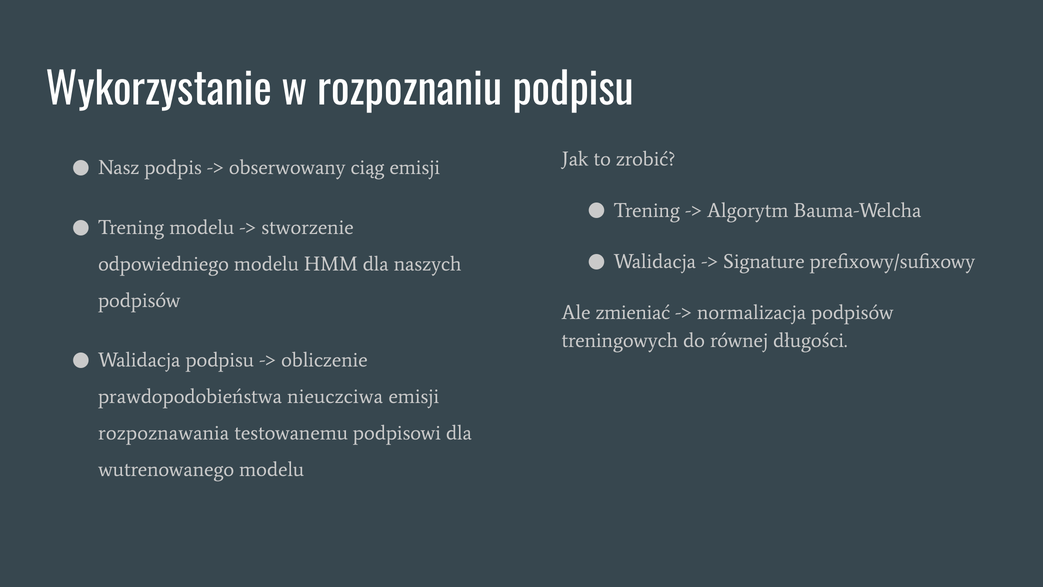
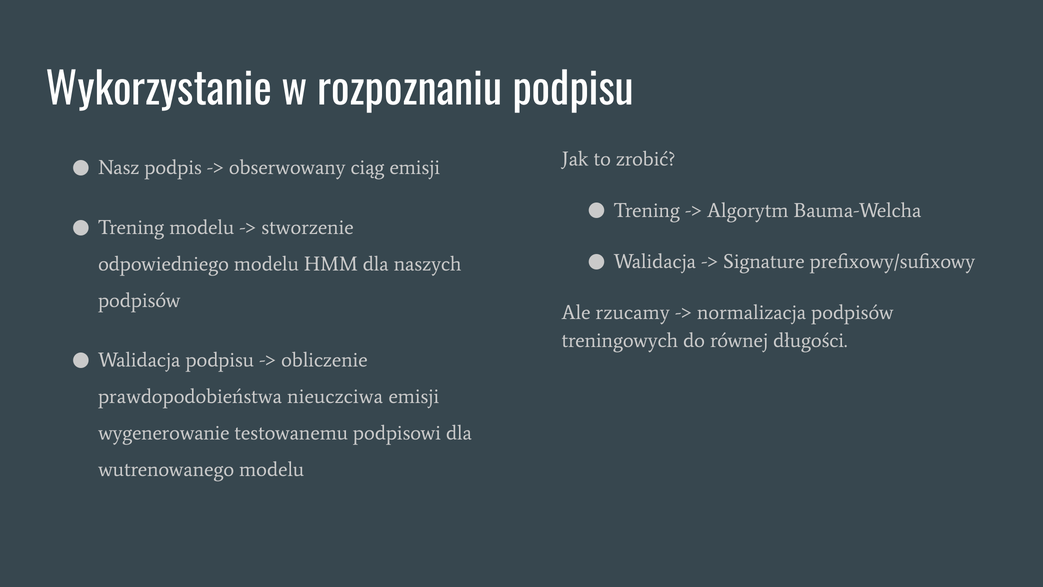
zmieniać: zmieniać -> rzucamy (633, 312)
rozpoznawania: rozpoznawania -> wygenerowanie (164, 433)
